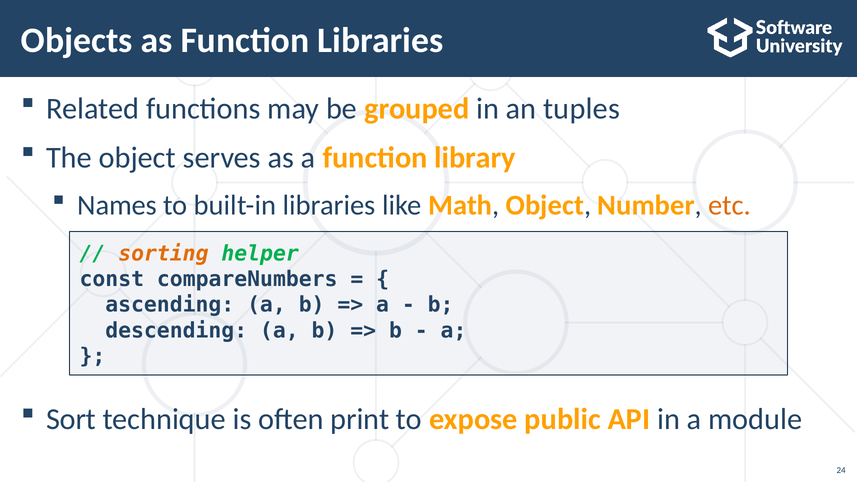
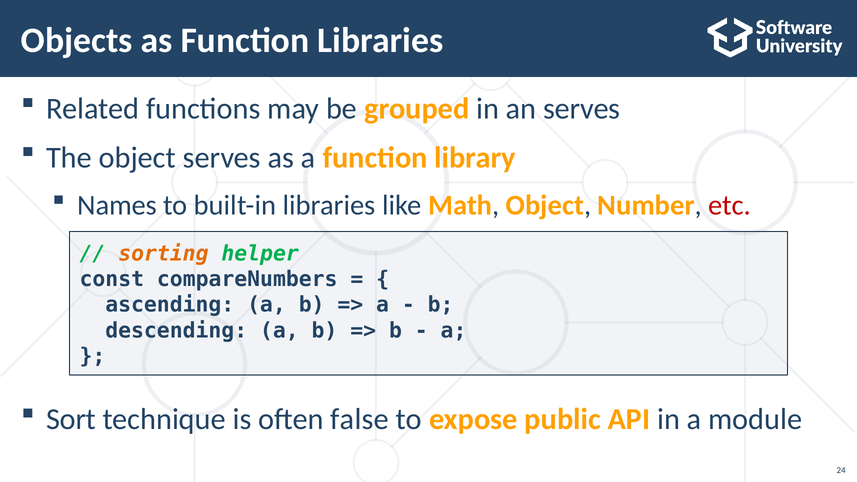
an tuples: tuples -> serves (582, 109)
etc colour: orange -> red (730, 205)
print: print -> false (360, 419)
